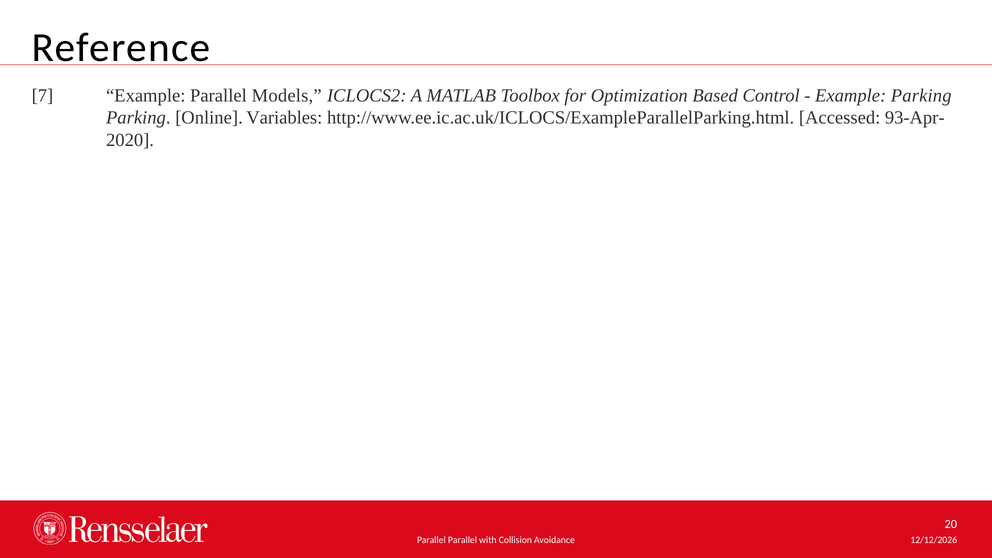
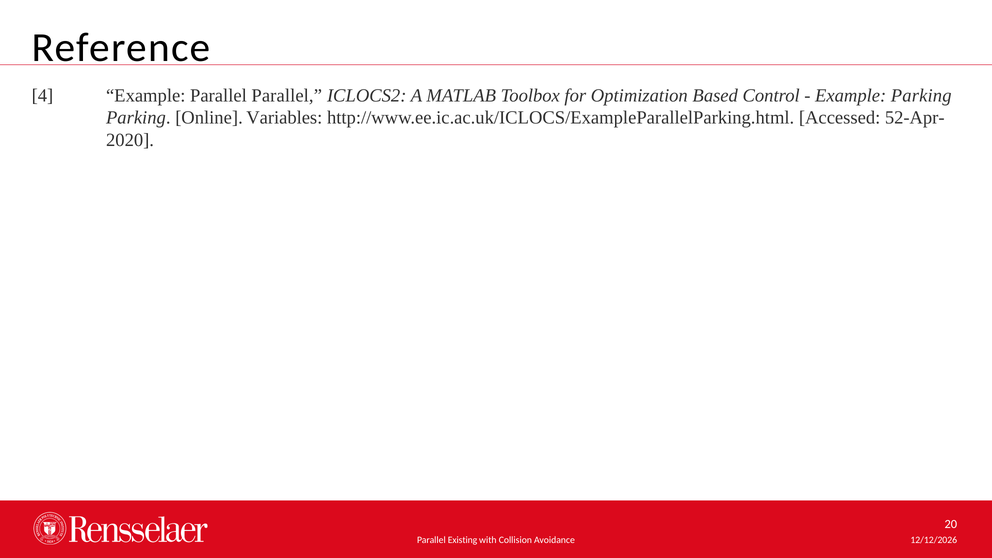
7: 7 -> 4 (42, 95)
Parallel Models: Models -> Parallel (287, 95)
93-Apr-: 93-Apr- -> 52-Apr- (915, 118)
Parallel Parallel: Parallel -> Existing (463, 540)
